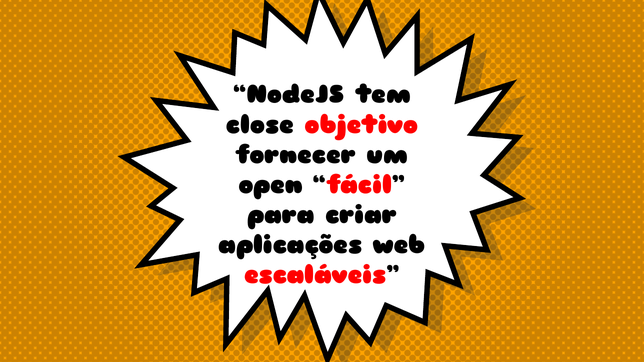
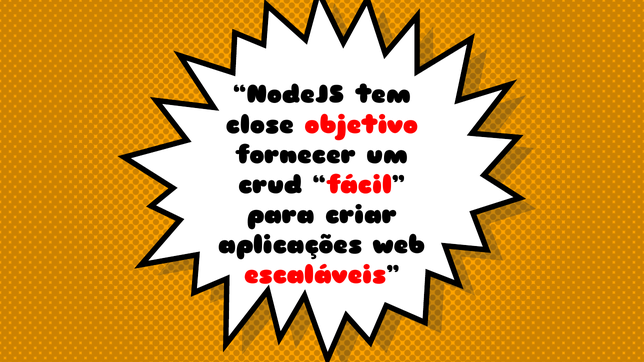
open: open -> crud (271, 185)
